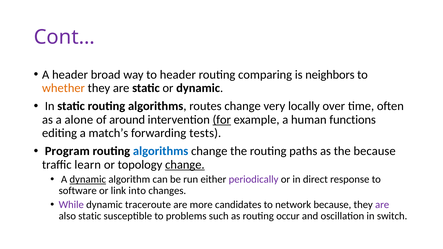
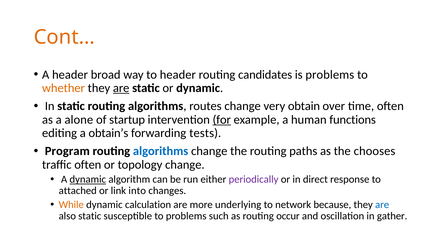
Cont… colour: purple -> orange (64, 37)
comparing: comparing -> candidates (265, 75)
is neighbors: neighbors -> problems (330, 75)
are underline: none -> present (121, 88)
locally: locally -> obtain (304, 106)
around: around -> startup (127, 120)
match’s: match’s -> obtain’s (108, 133)
the because: because -> chooses (375, 151)
traffic learn: learn -> often (88, 165)
change underline: present -> none (185, 165)
software: software -> attached (78, 191)
While colour: purple -> orange (71, 205)
traceroute: traceroute -> calculation (148, 205)
candidates: candidates -> underlying (238, 205)
are colour: purple -> blue (382, 205)
switch: switch -> gather (392, 216)
